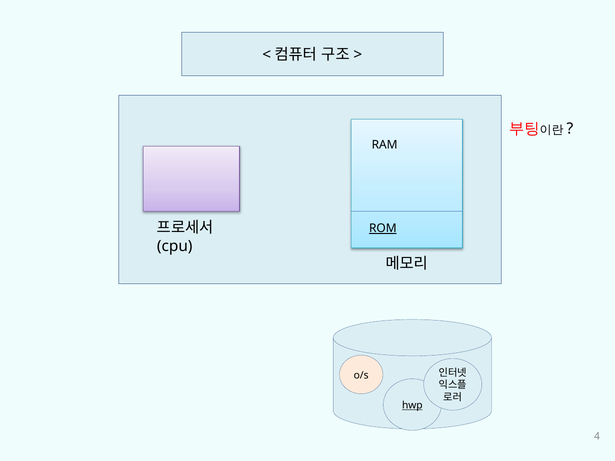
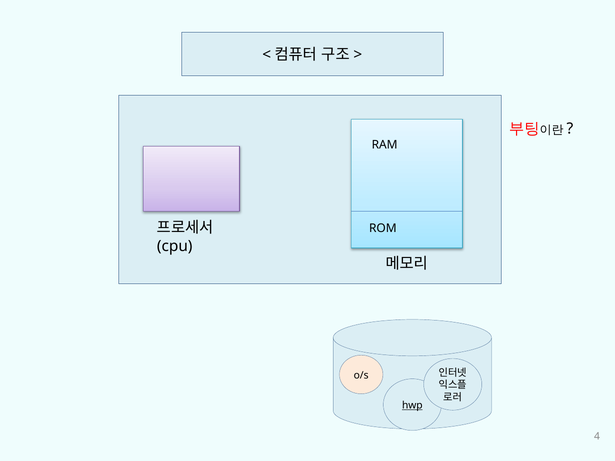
ROM underline: present -> none (383, 229)
